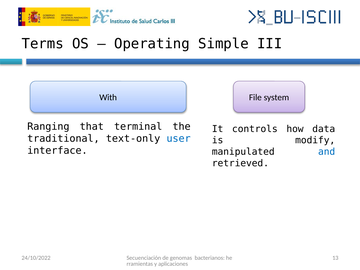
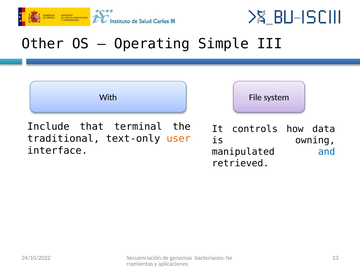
Terms: Terms -> Other (43, 44)
Ranging: Ranging -> Include (48, 127)
user colour: blue -> orange (179, 139)
modify: modify -> owning (315, 140)
